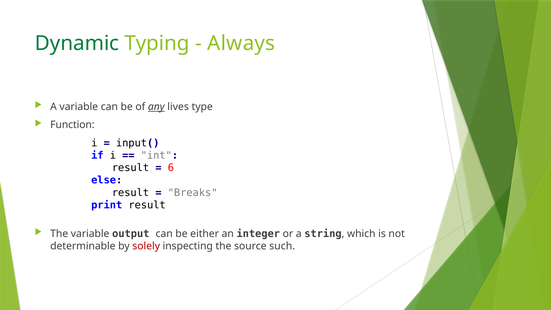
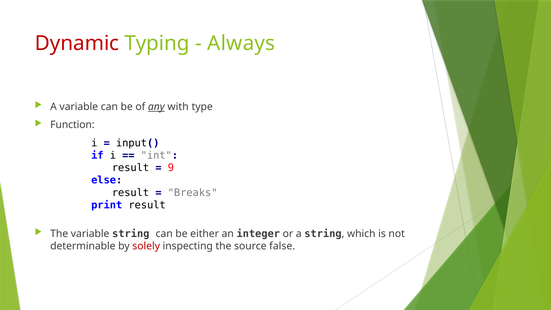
Dynamic colour: green -> red (77, 43)
lives: lives -> with (178, 107)
6: 6 -> 9 (171, 168)
variable output: output -> string (131, 234)
such: such -> false (282, 246)
